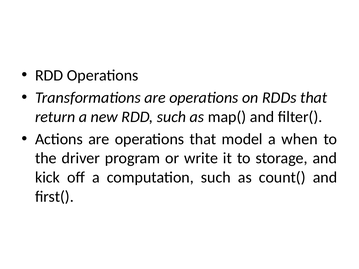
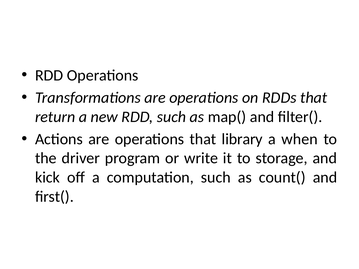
model: model -> library (242, 139)
